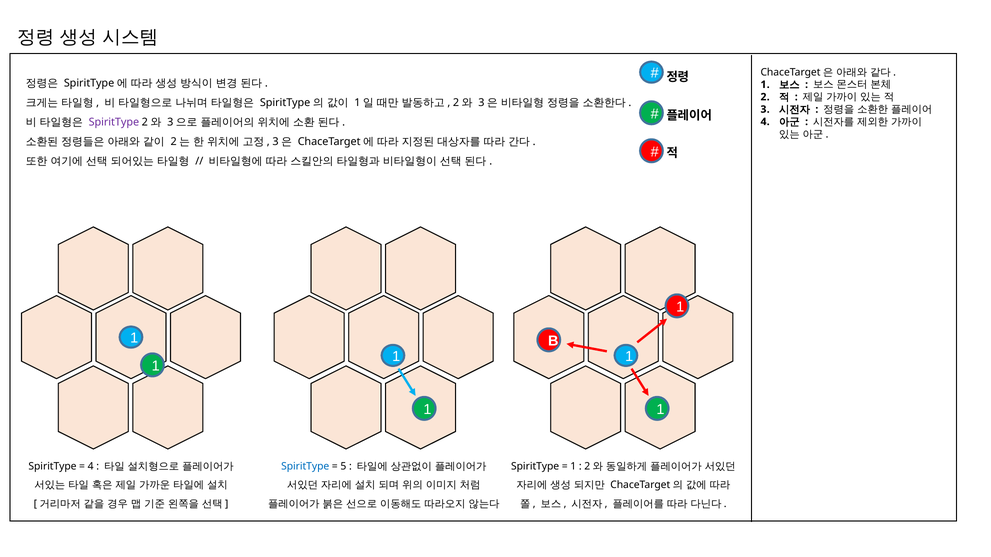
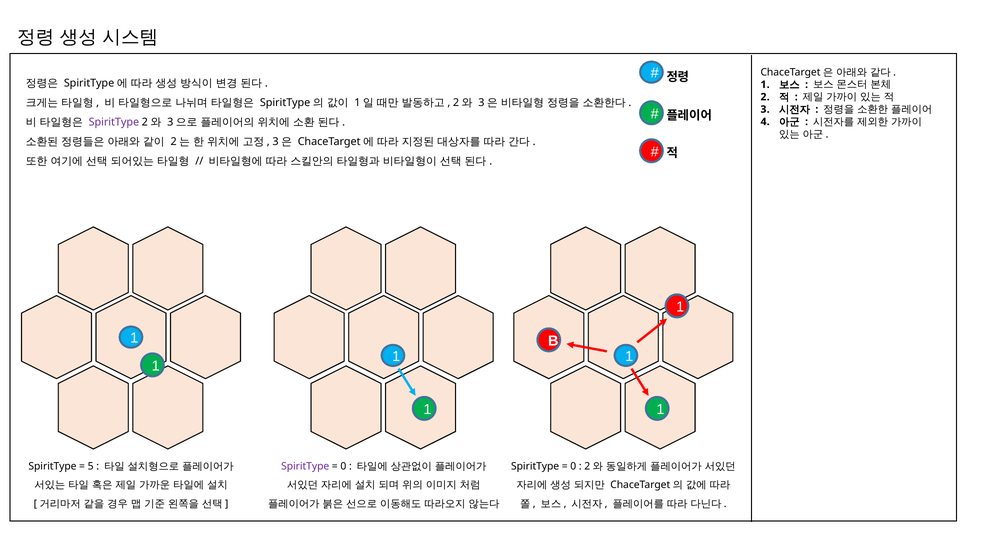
4: 4 -> 5 (91, 467)
SpiritType colour: blue -> purple (305, 467)
5: 5 -> 0 (343, 467)
1: 1 -> 0 (573, 467)
